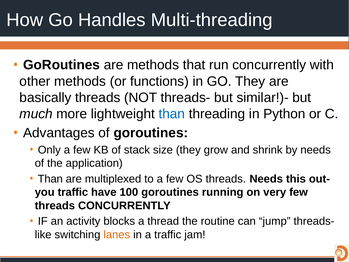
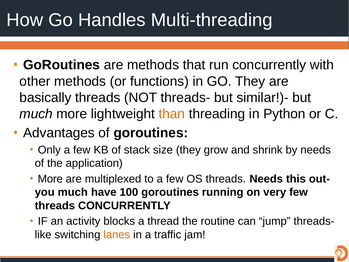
than colour: blue -> orange (172, 114)
Than: Than -> More (50, 179)
you traffic: traffic -> much (73, 192)
